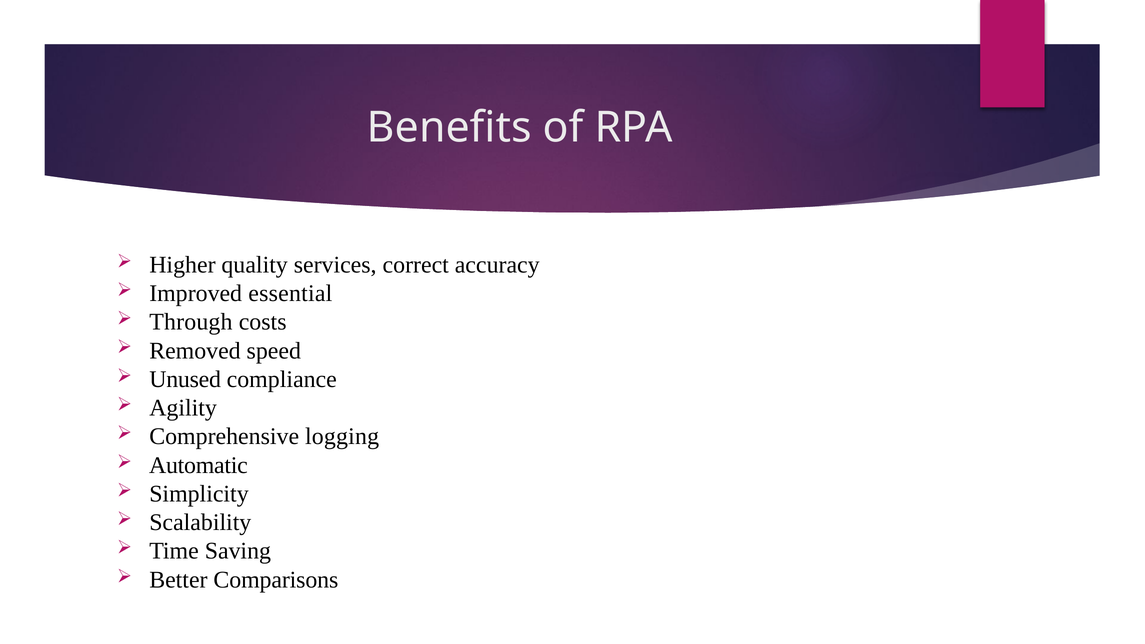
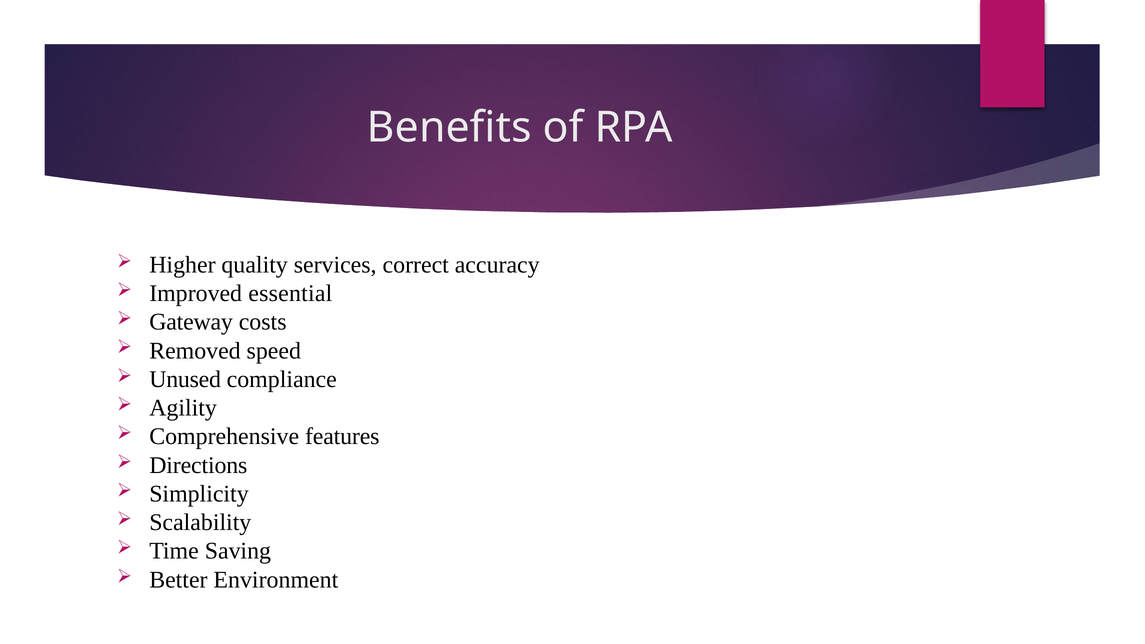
Through: Through -> Gateway (191, 322)
logging: logging -> features (342, 437)
Automatic: Automatic -> Directions (198, 465)
Comparisons: Comparisons -> Environment (276, 580)
